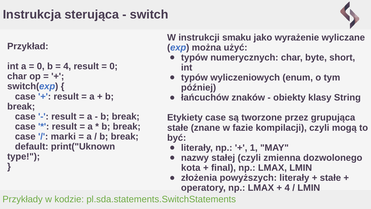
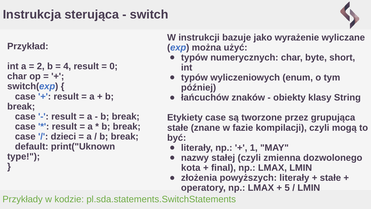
smaku: smaku -> bazuje (237, 37)
0: 0 -> 2 (41, 66)
marki: marki -> dzieci (63, 136)
4: 4 -> 5 (287, 188)
